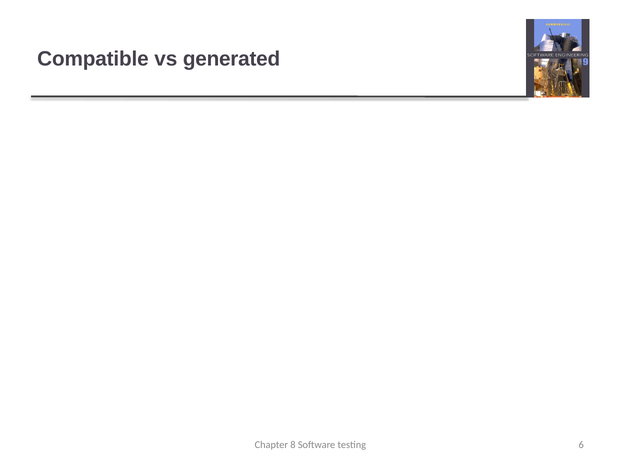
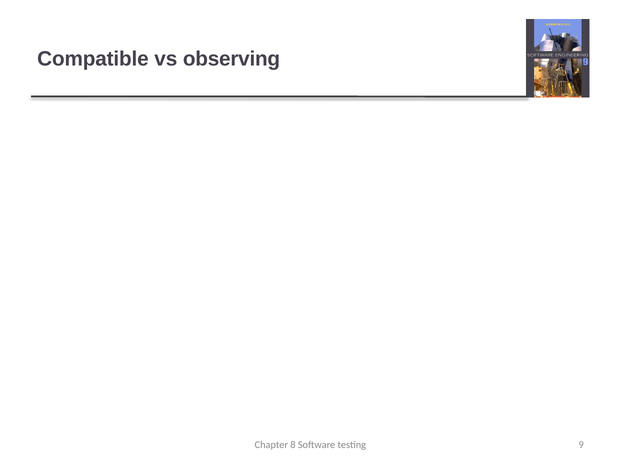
generated: generated -> observing (232, 59)
6: 6 -> 9 (581, 445)
